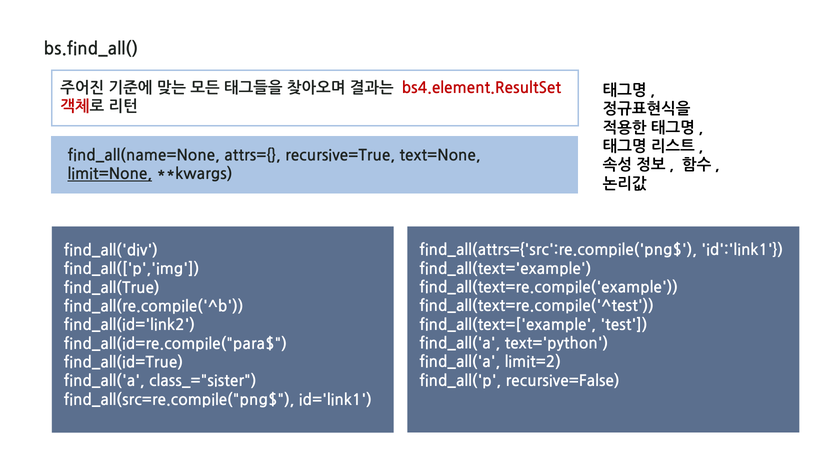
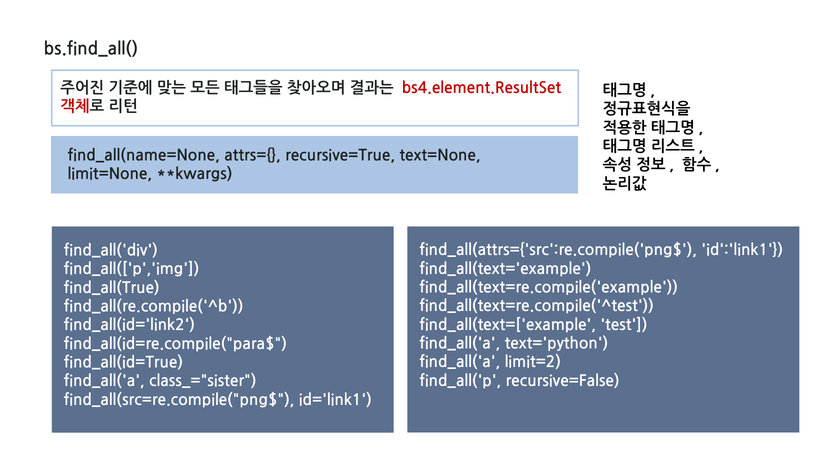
limit=None underline: present -> none (110, 174)
